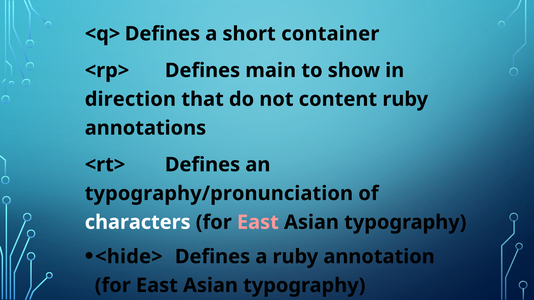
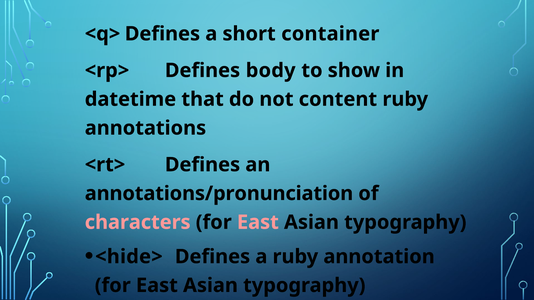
main: main -> body (271, 71)
direction: direction -> datetime (130, 99)
typography/pronunciation: typography/pronunciation -> annotations/pronunciation (219, 194)
characters colour: white -> pink (138, 223)
